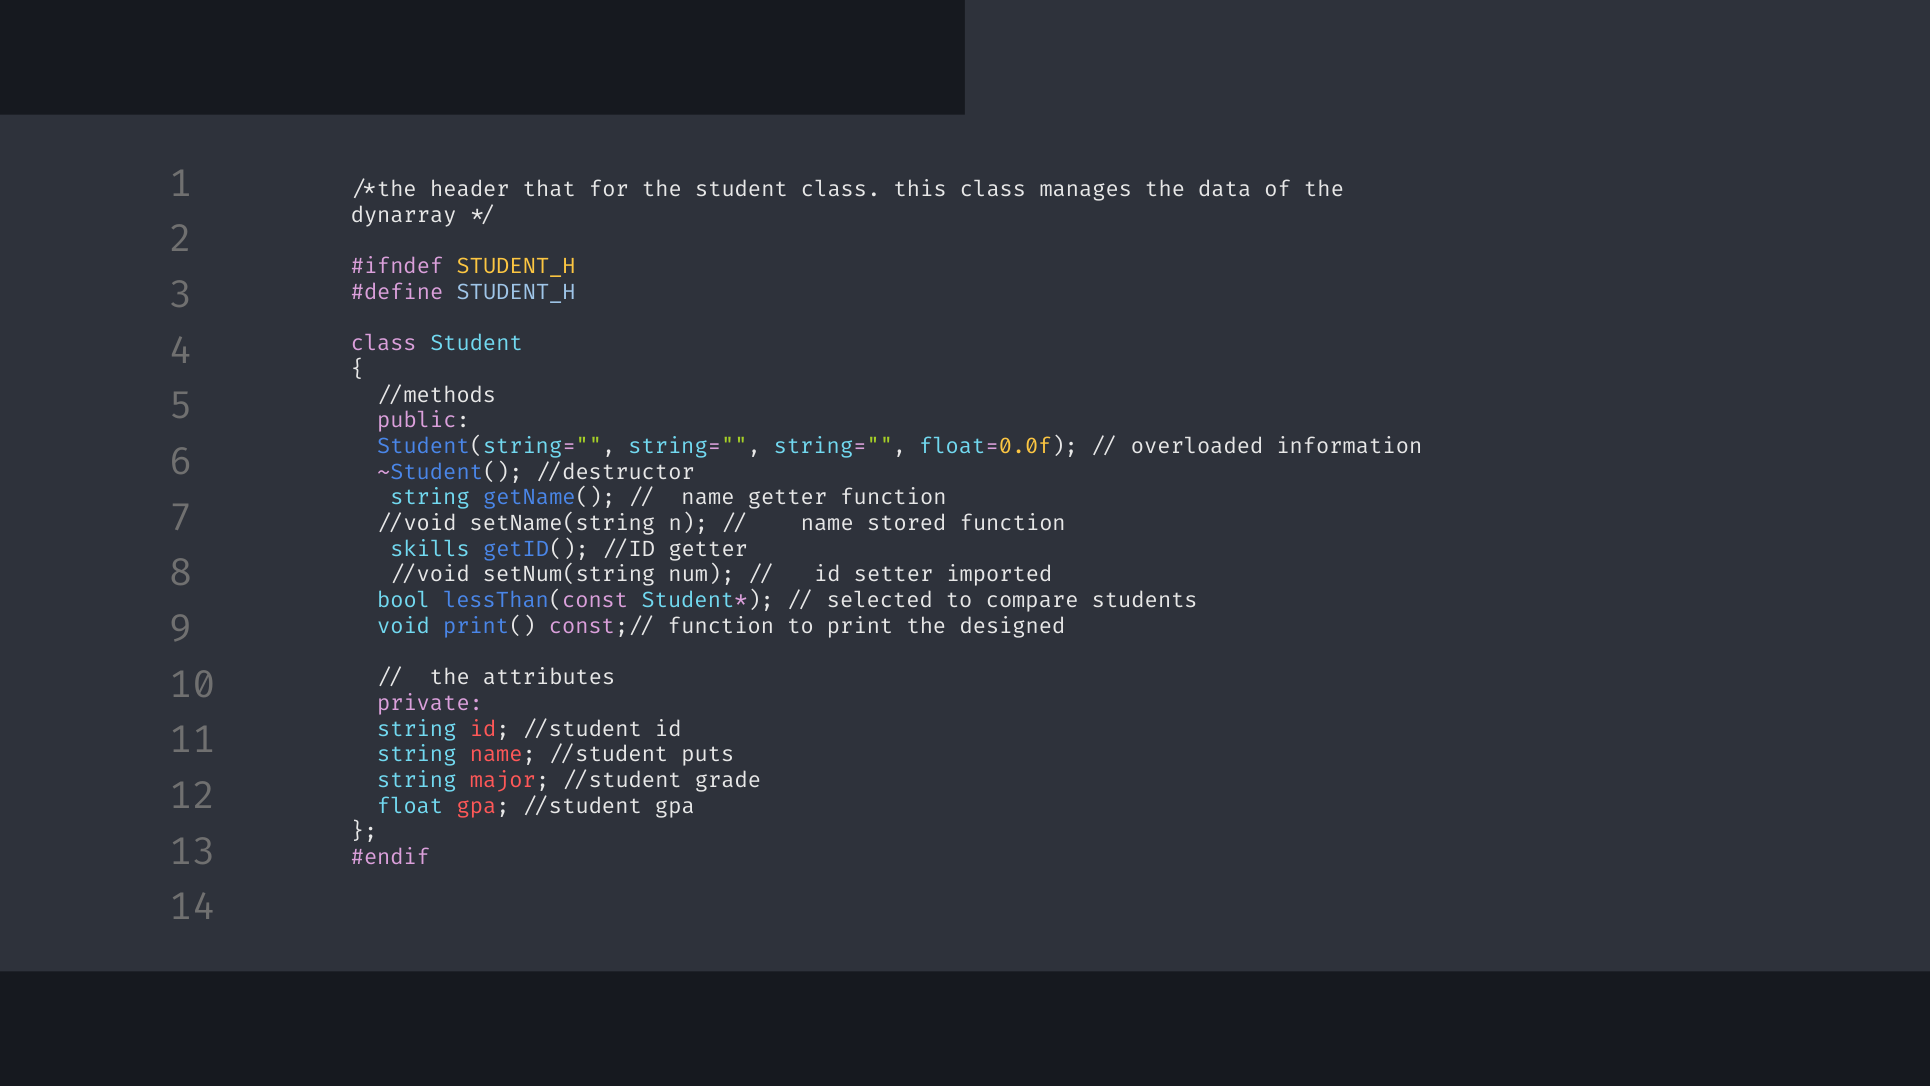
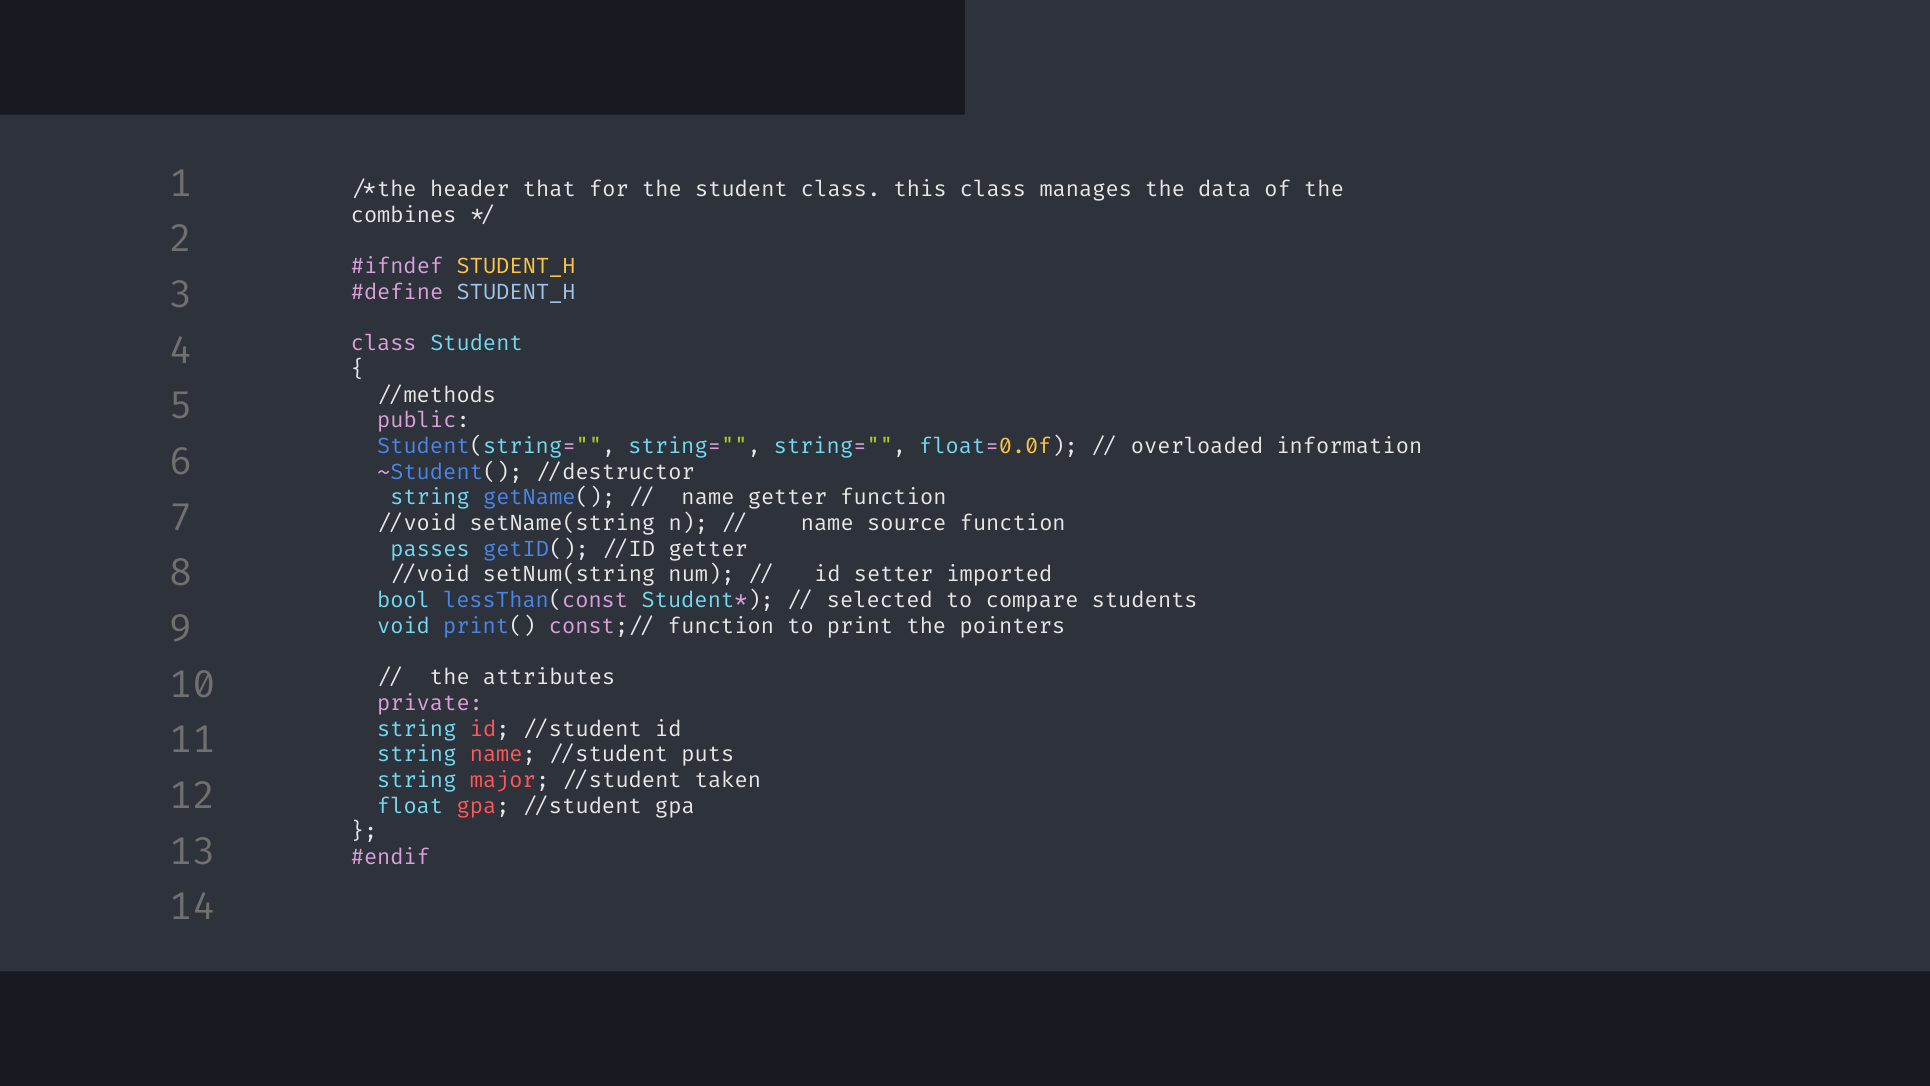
dynarray: dynarray -> combines (404, 215)
stored: stored -> source (907, 523)
skills: skills -> passes (430, 549)
designed: designed -> pointers (1012, 626)
grade: grade -> taken (728, 780)
